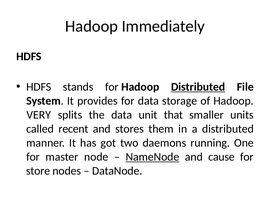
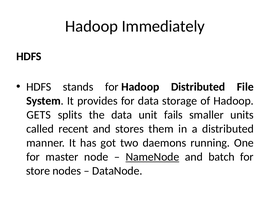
Distributed underline: present -> none (198, 87)
VERY: VERY -> GETS (39, 115)
that: that -> fails (173, 115)
cause: cause -> batch (222, 156)
